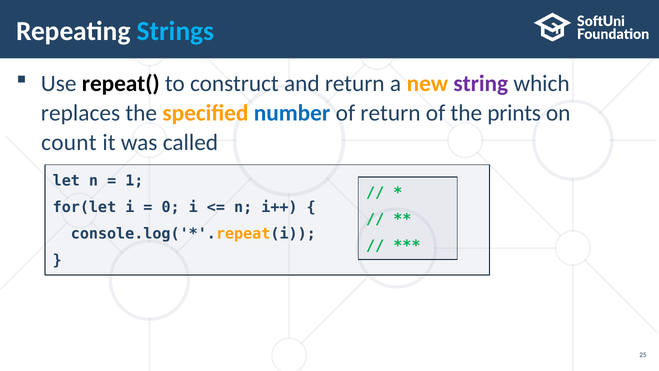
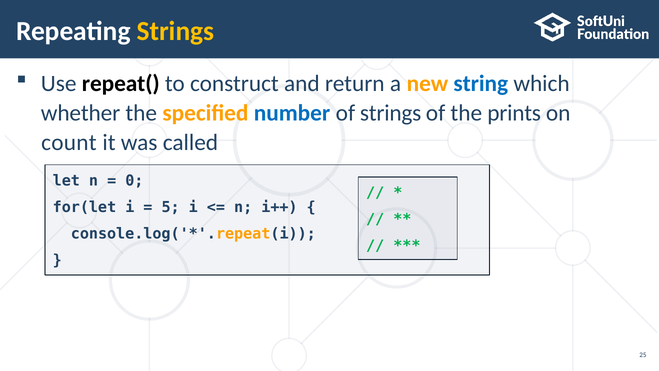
Strings colour: light blue -> yellow (175, 31)
string colour: purple -> blue (481, 84)
replaces: replaces -> whether (81, 113)
of return: return -> strings (391, 113)
1: 1 -> 0 (134, 181)
0: 0 -> 5 (171, 207)
